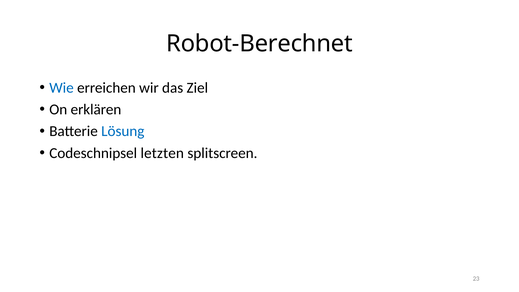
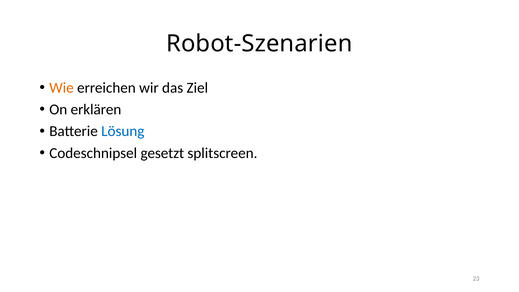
Robot-Berechnet: Robot-Berechnet -> Robot-Szenarien (259, 44)
Wie colour: blue -> orange (62, 88)
letzten: letzten -> gesetzt (162, 153)
